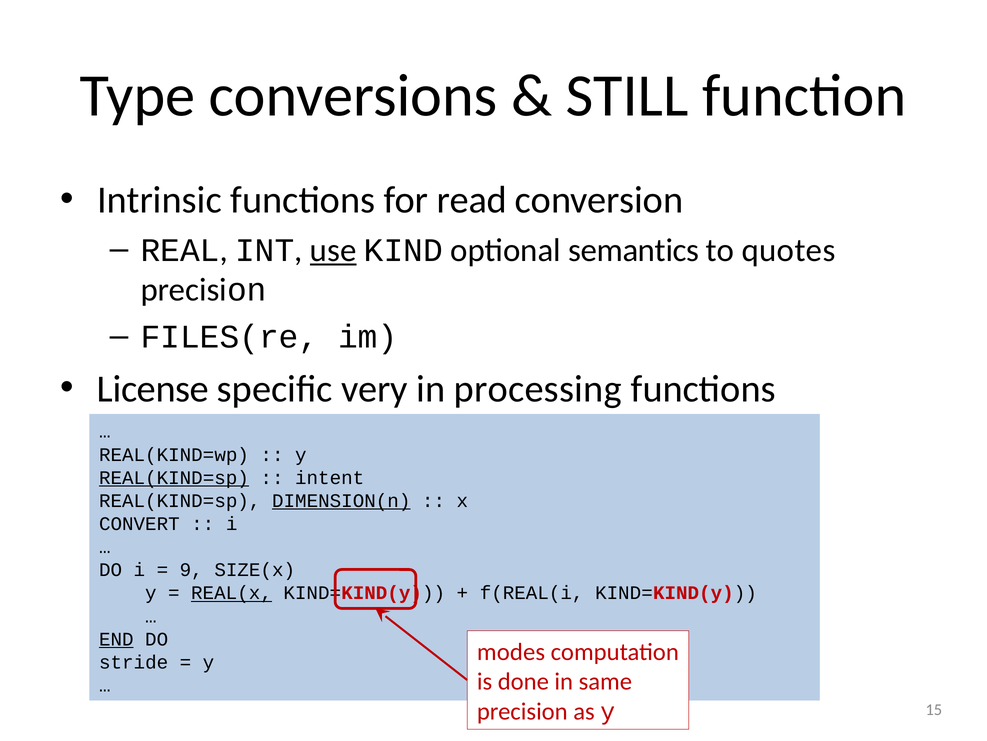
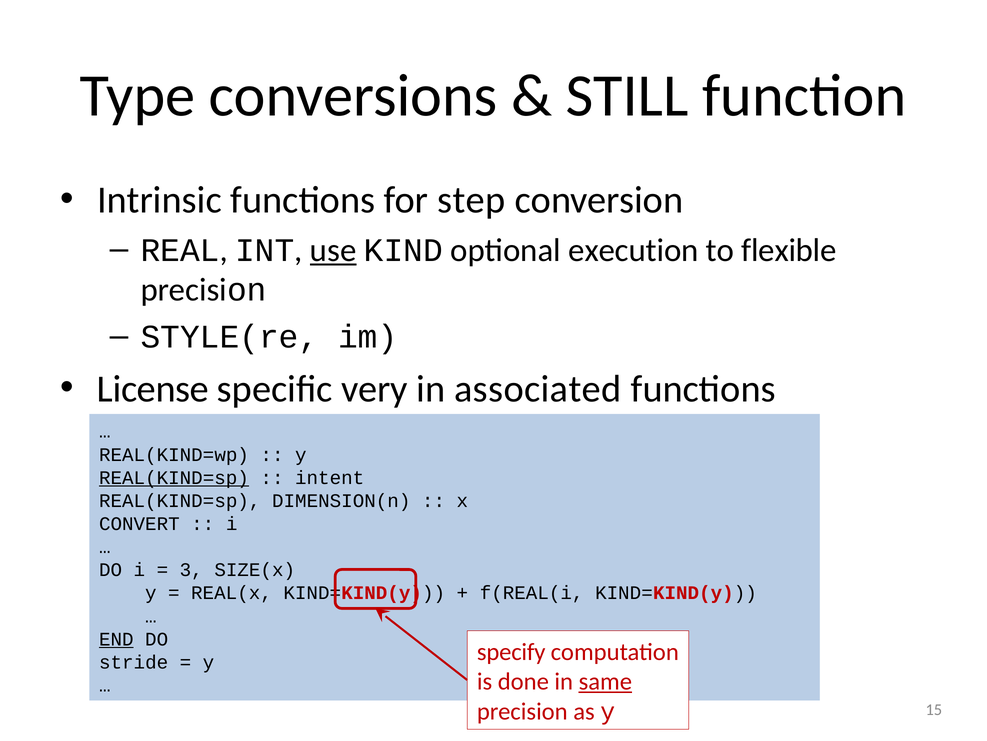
read: read -> step (471, 200)
semantics: semantics -> execution (634, 250)
quotes: quotes -> flexible (789, 250)
FILES(re: FILES(re -> STYLE(re (229, 337)
processing: processing -> associated (538, 388)
DIMENSION(n underline: present -> none (341, 500)
9: 9 -> 3 (191, 569)
REAL(x underline: present -> none (231, 593)
modes: modes -> specify (511, 651)
same underline: none -> present (605, 681)
